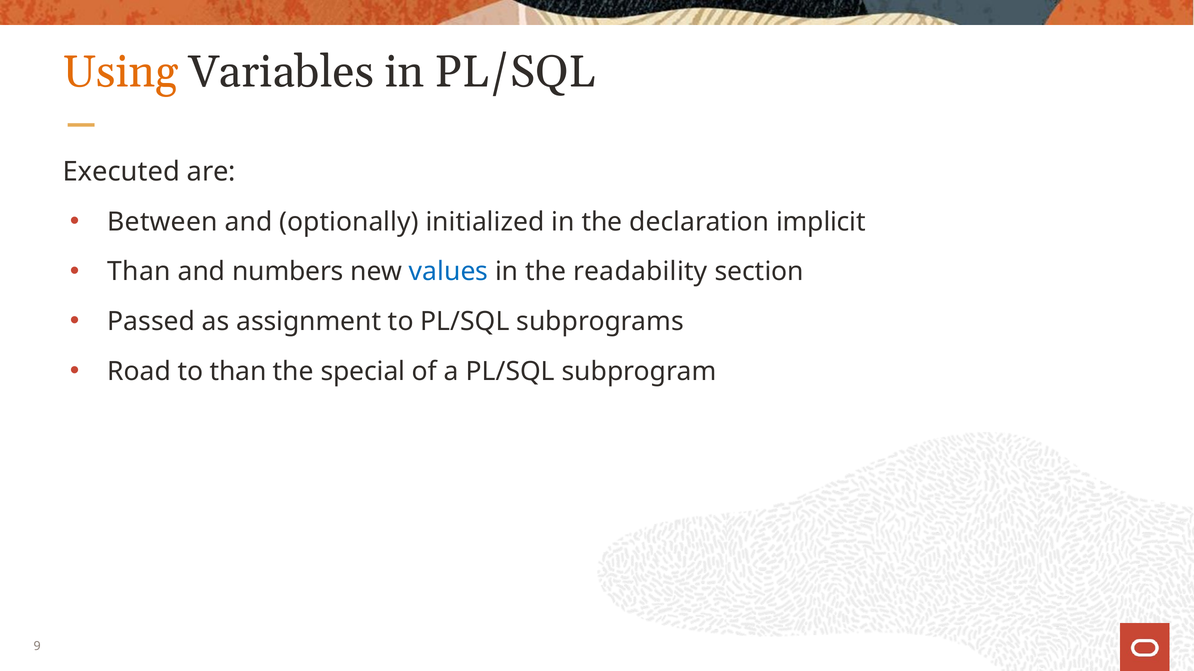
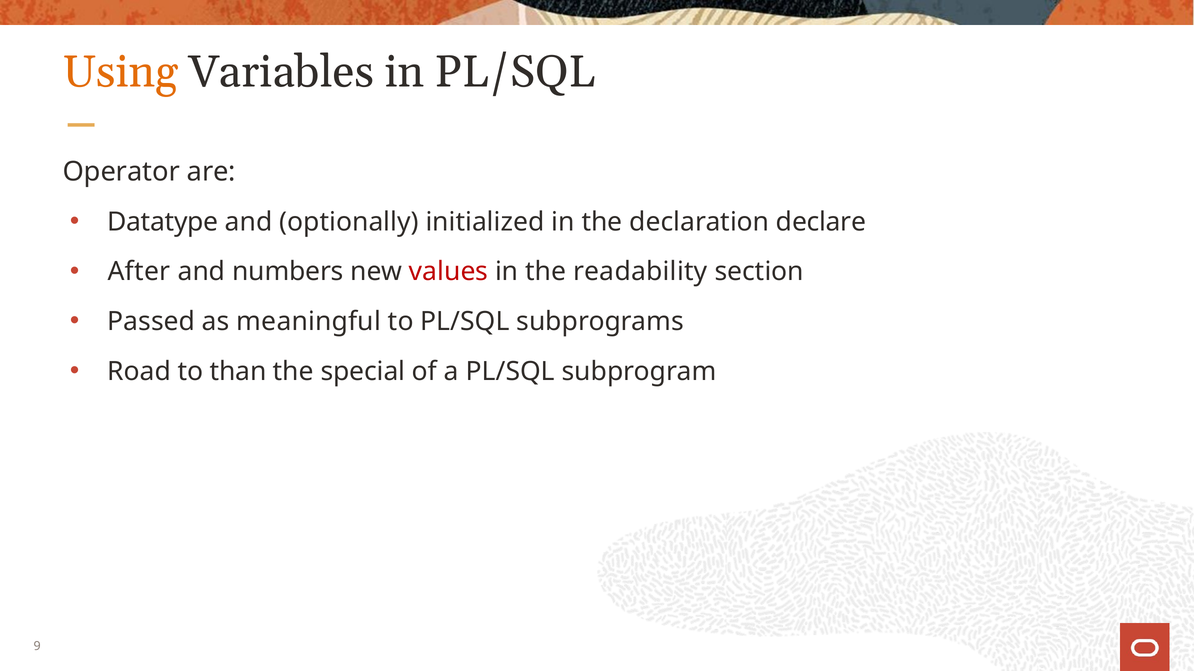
Executed: Executed -> Operator (121, 172)
Between: Between -> Datatype (163, 222)
implicit: implicit -> declare (821, 222)
Than: Than -> After (139, 272)
values colour: blue -> red (449, 272)
assignment: assignment -> meaningful (309, 322)
